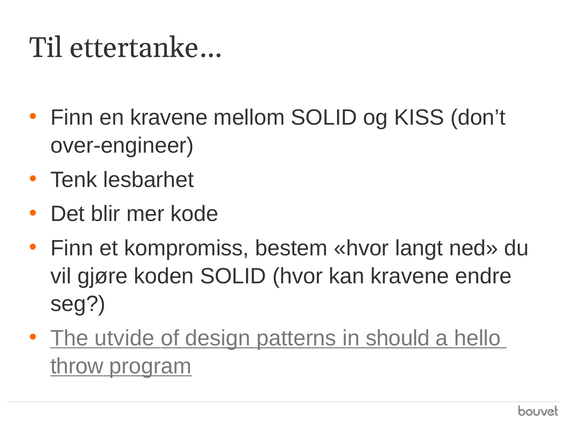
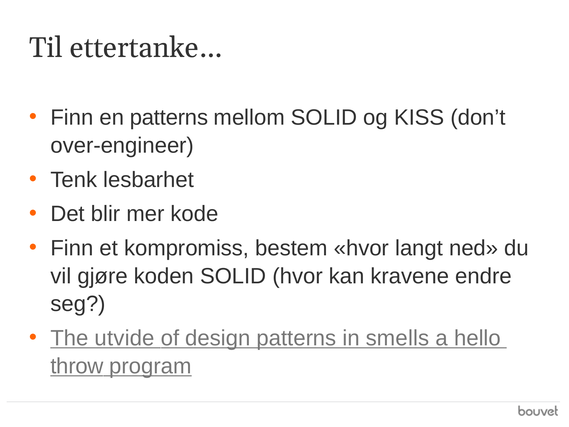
en kravene: kravene -> patterns (169, 117)
should: should -> smells (398, 338)
